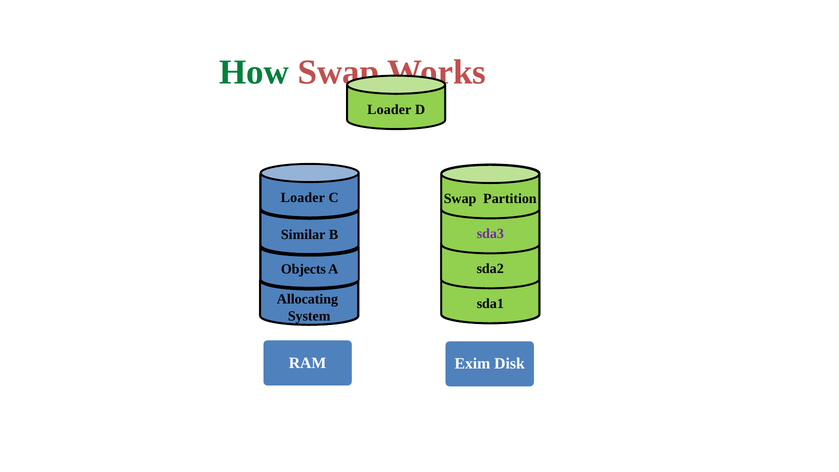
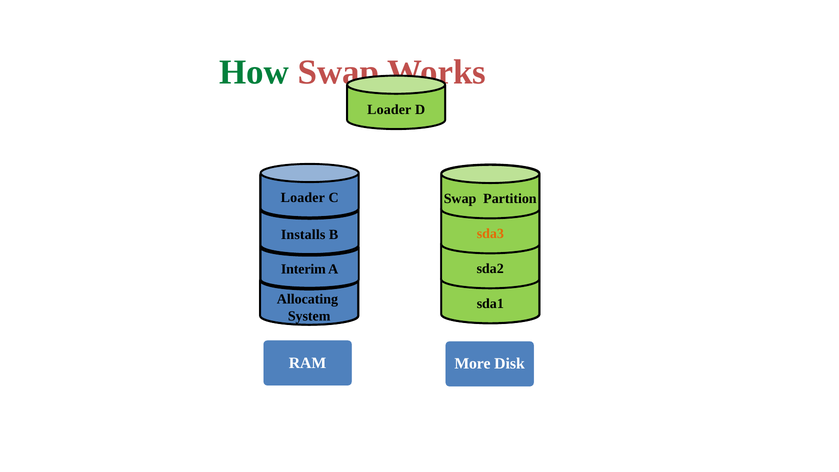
sda3 colour: purple -> orange (490, 234)
Similar: Similar -> Installs (303, 235)
Objects: Objects -> Interim (303, 269)
Exim: Exim -> More (473, 364)
